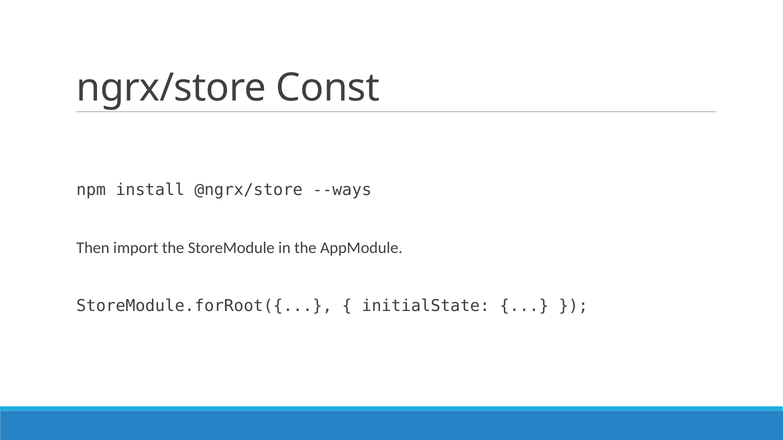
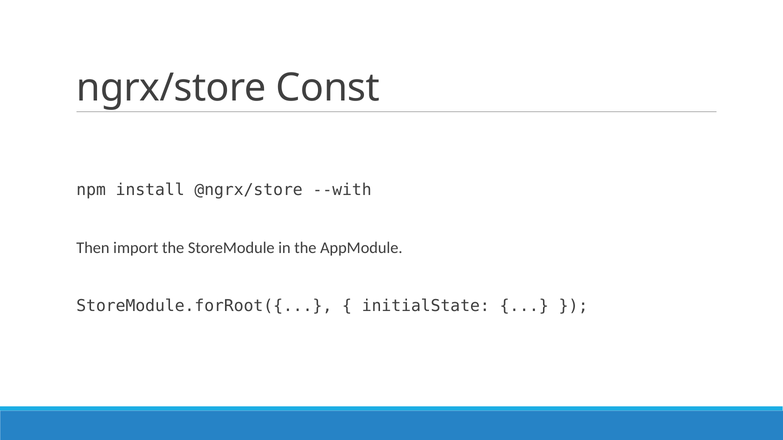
--ways: --ways -> --with (342, 190)
